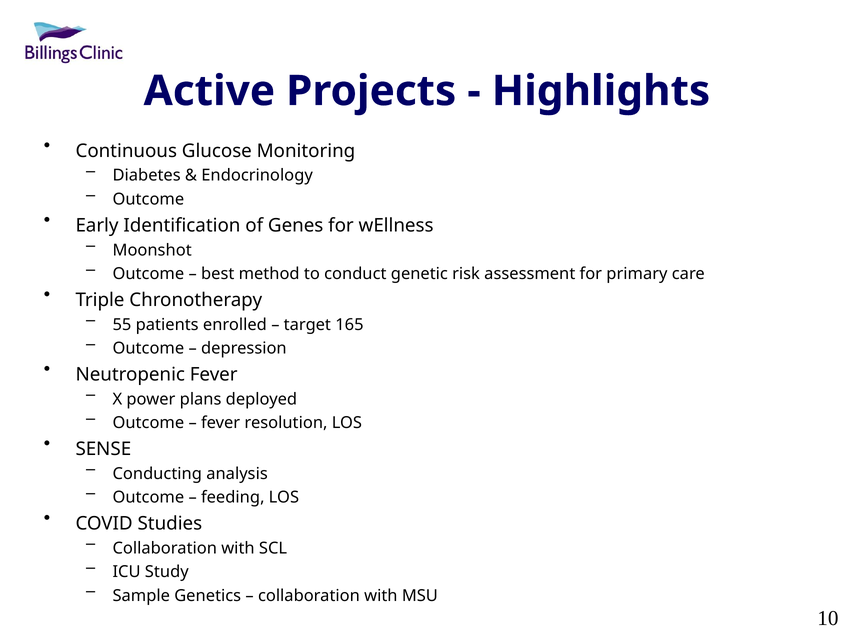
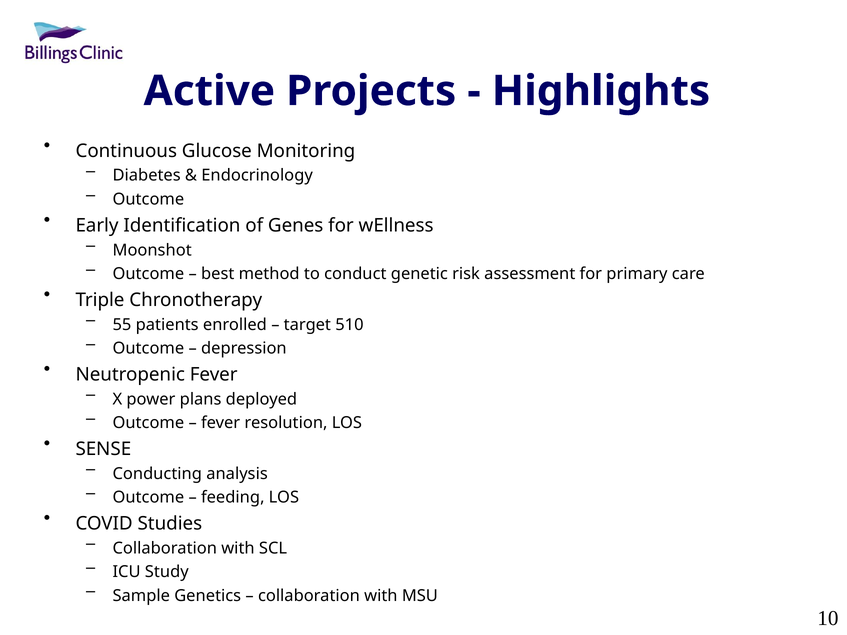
165: 165 -> 510 (349, 325)
